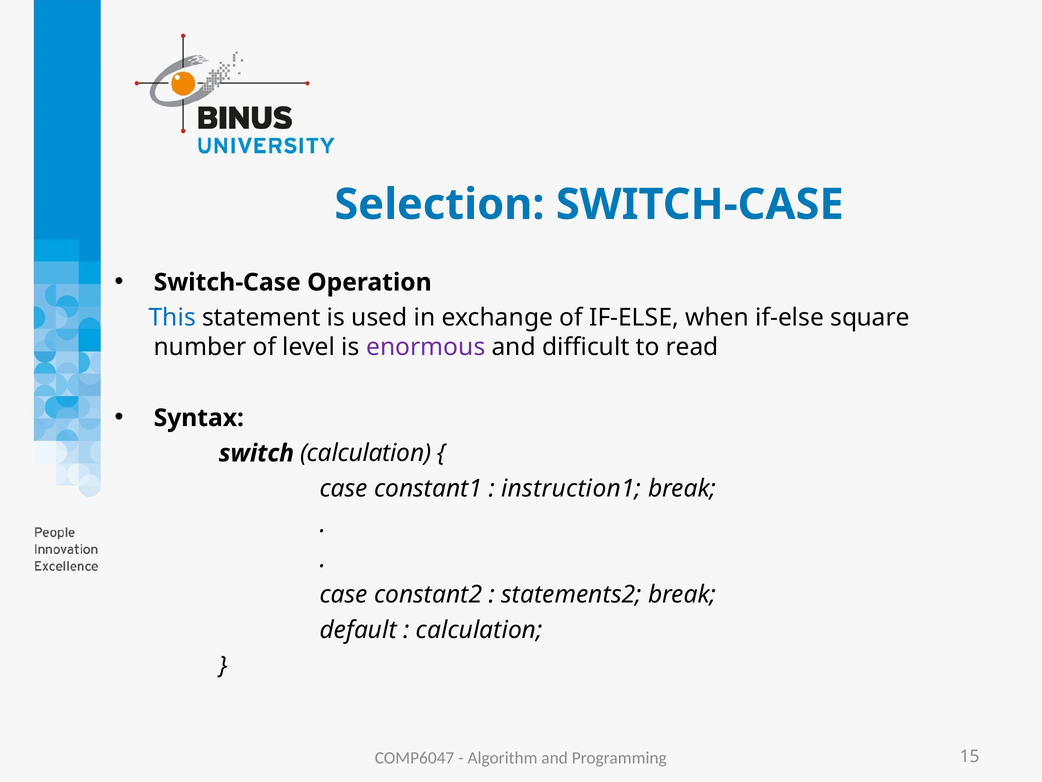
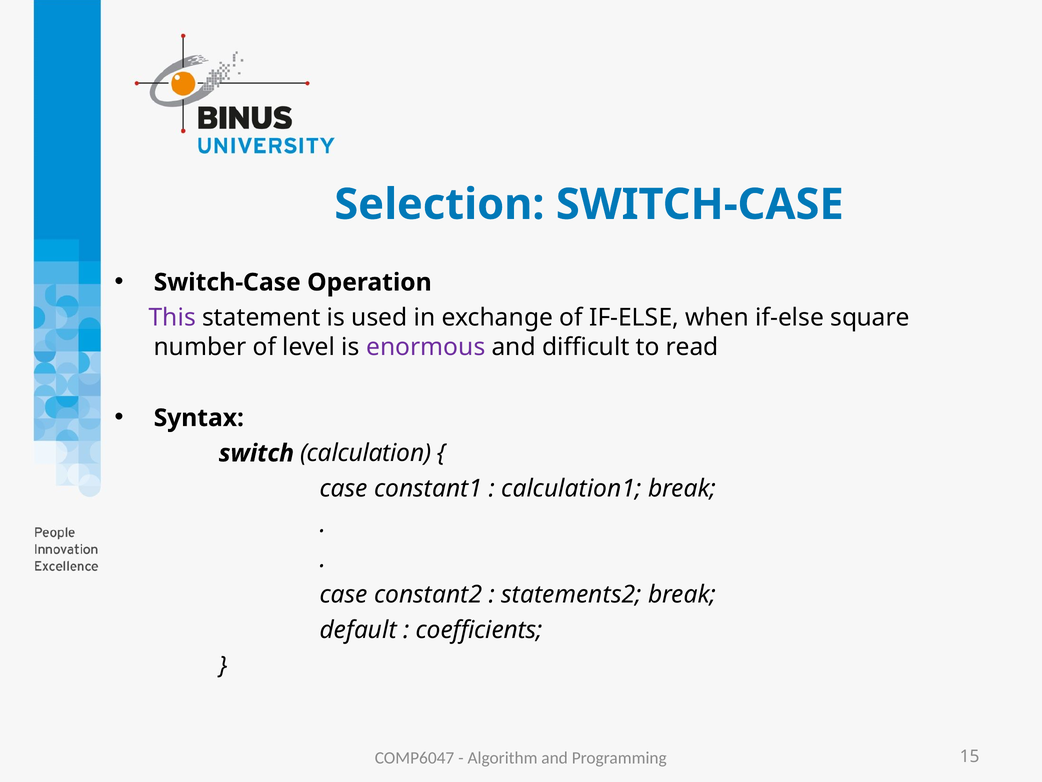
This colour: blue -> purple (172, 318)
instruction1: instruction1 -> calculation1 (571, 488)
calculation: calculation -> coefficients (479, 630)
